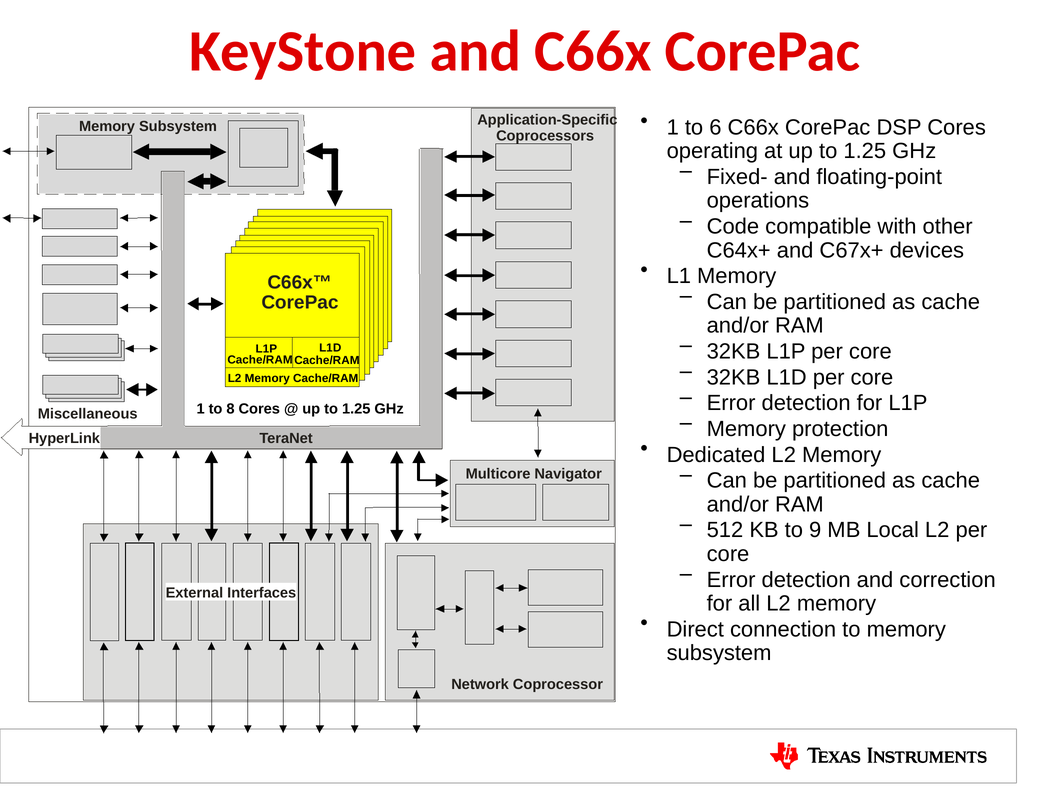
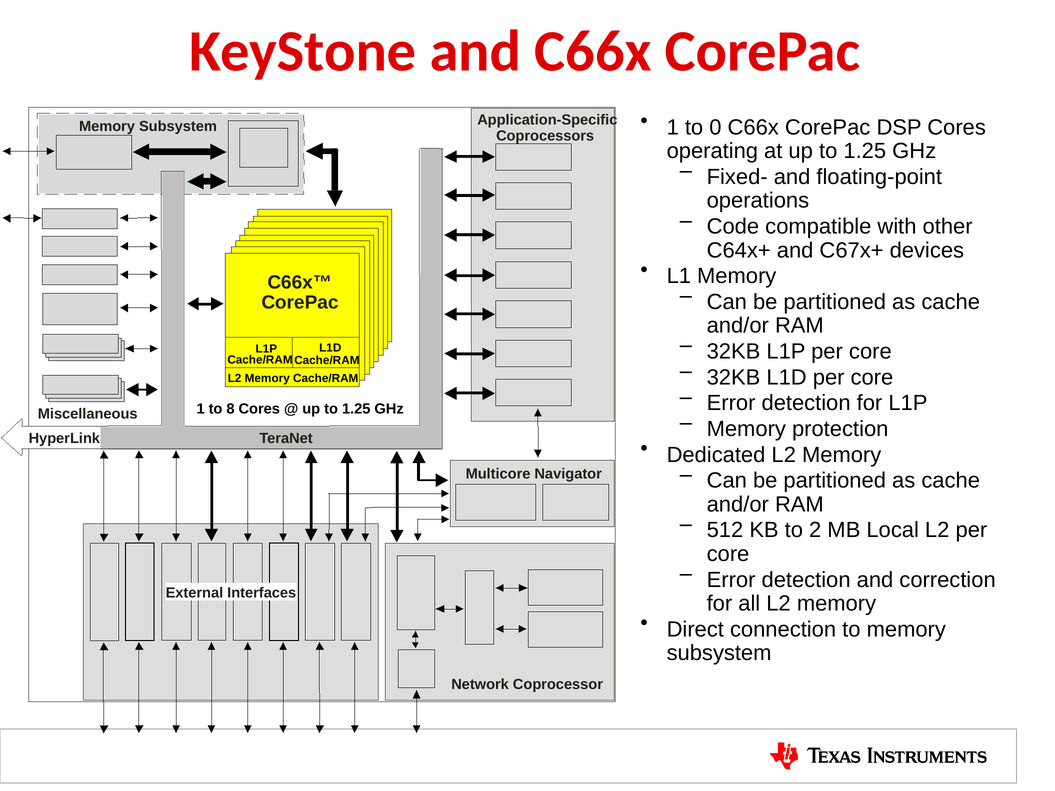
6: 6 -> 0 (715, 127)
9: 9 -> 2 (815, 530)
